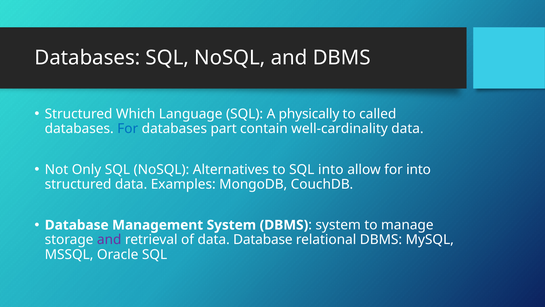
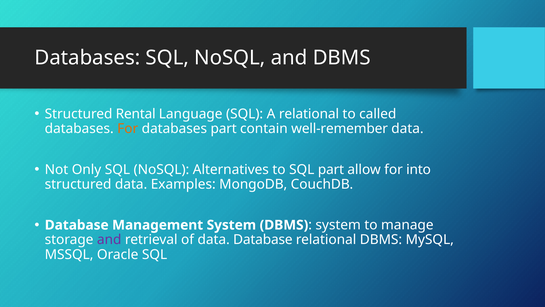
Which: Which -> Rental (136, 114)
A physically: physically -> relational (309, 114)
For colour: blue -> orange (128, 128)
well-cardinality: well-cardinality -> well-remember (340, 128)
SQL into: into -> part (331, 169)
